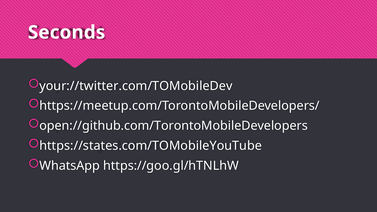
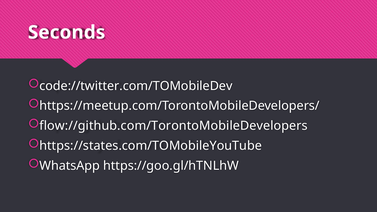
your://twitter.com/TOMobileDev: your://twitter.com/TOMobileDev -> code://twitter.com/TOMobileDev (136, 86)
open://github.com/TorontoMobileDevelopers: open://github.com/TorontoMobileDevelopers -> flow://github.com/TorontoMobileDevelopers (174, 126)
